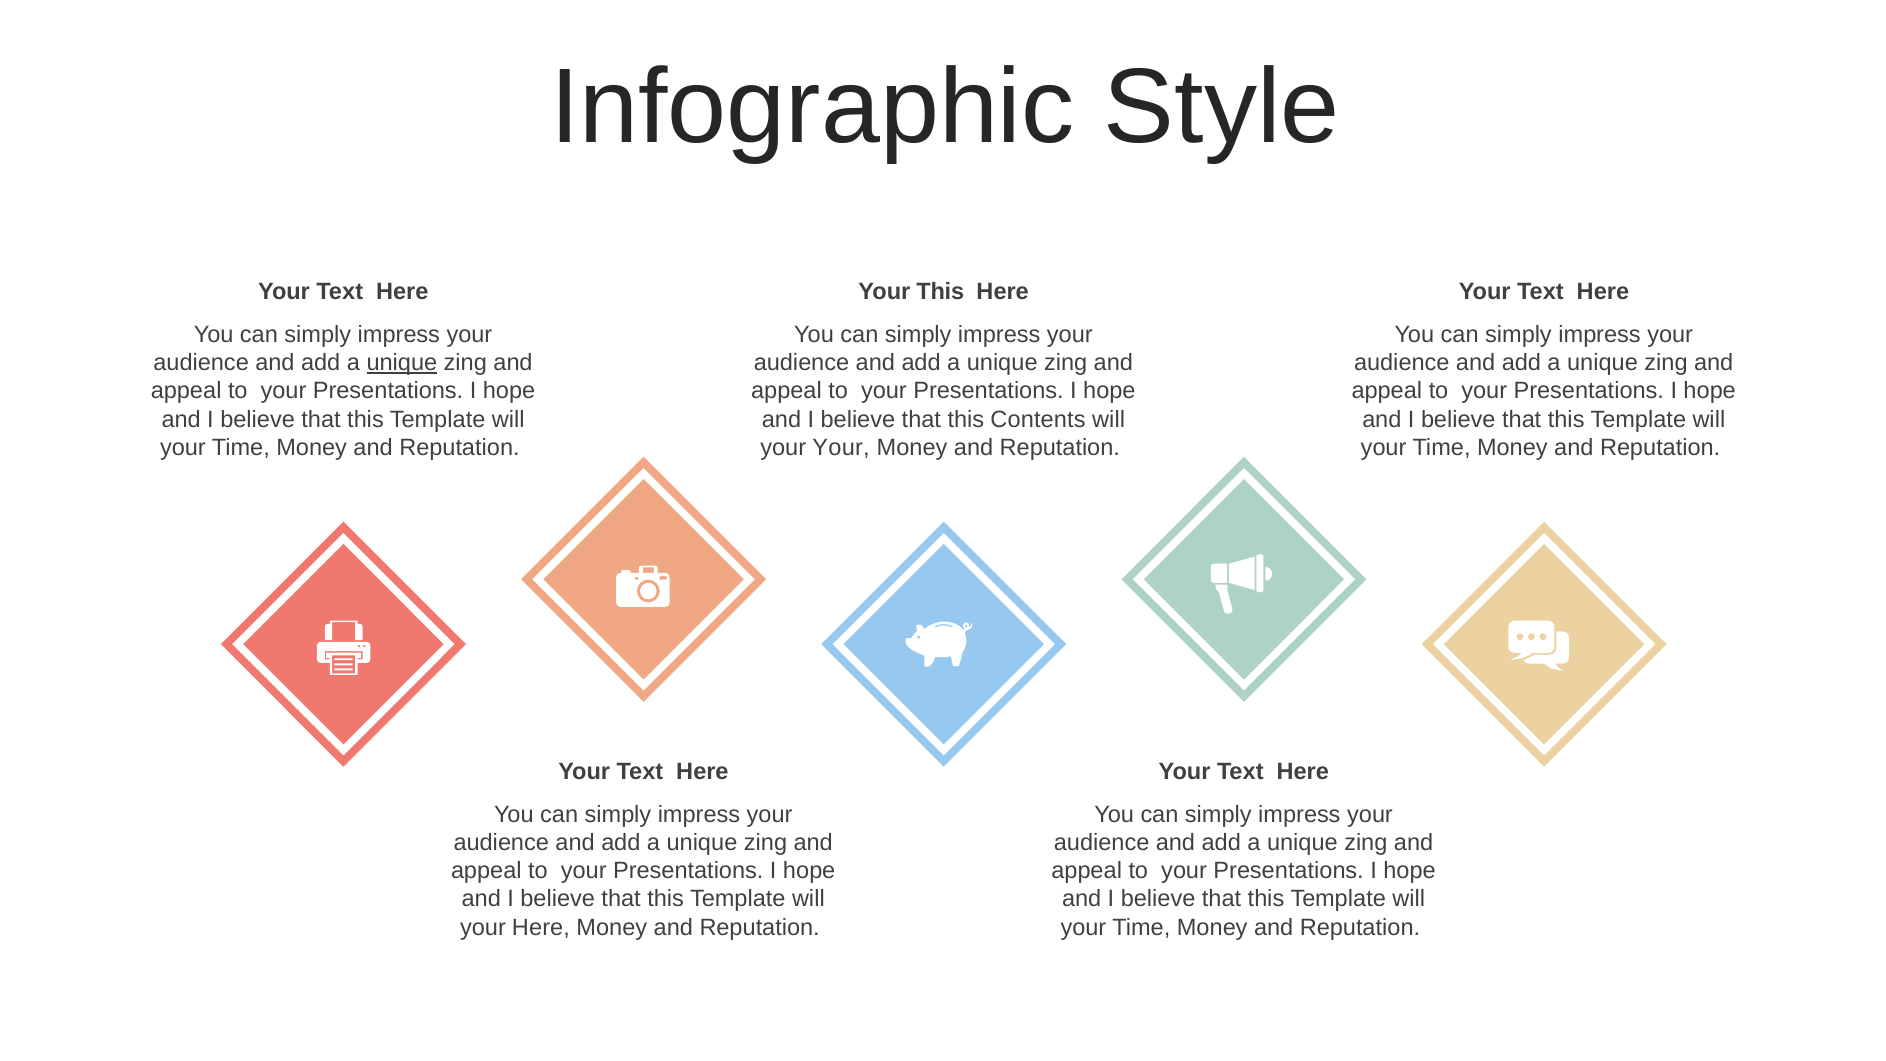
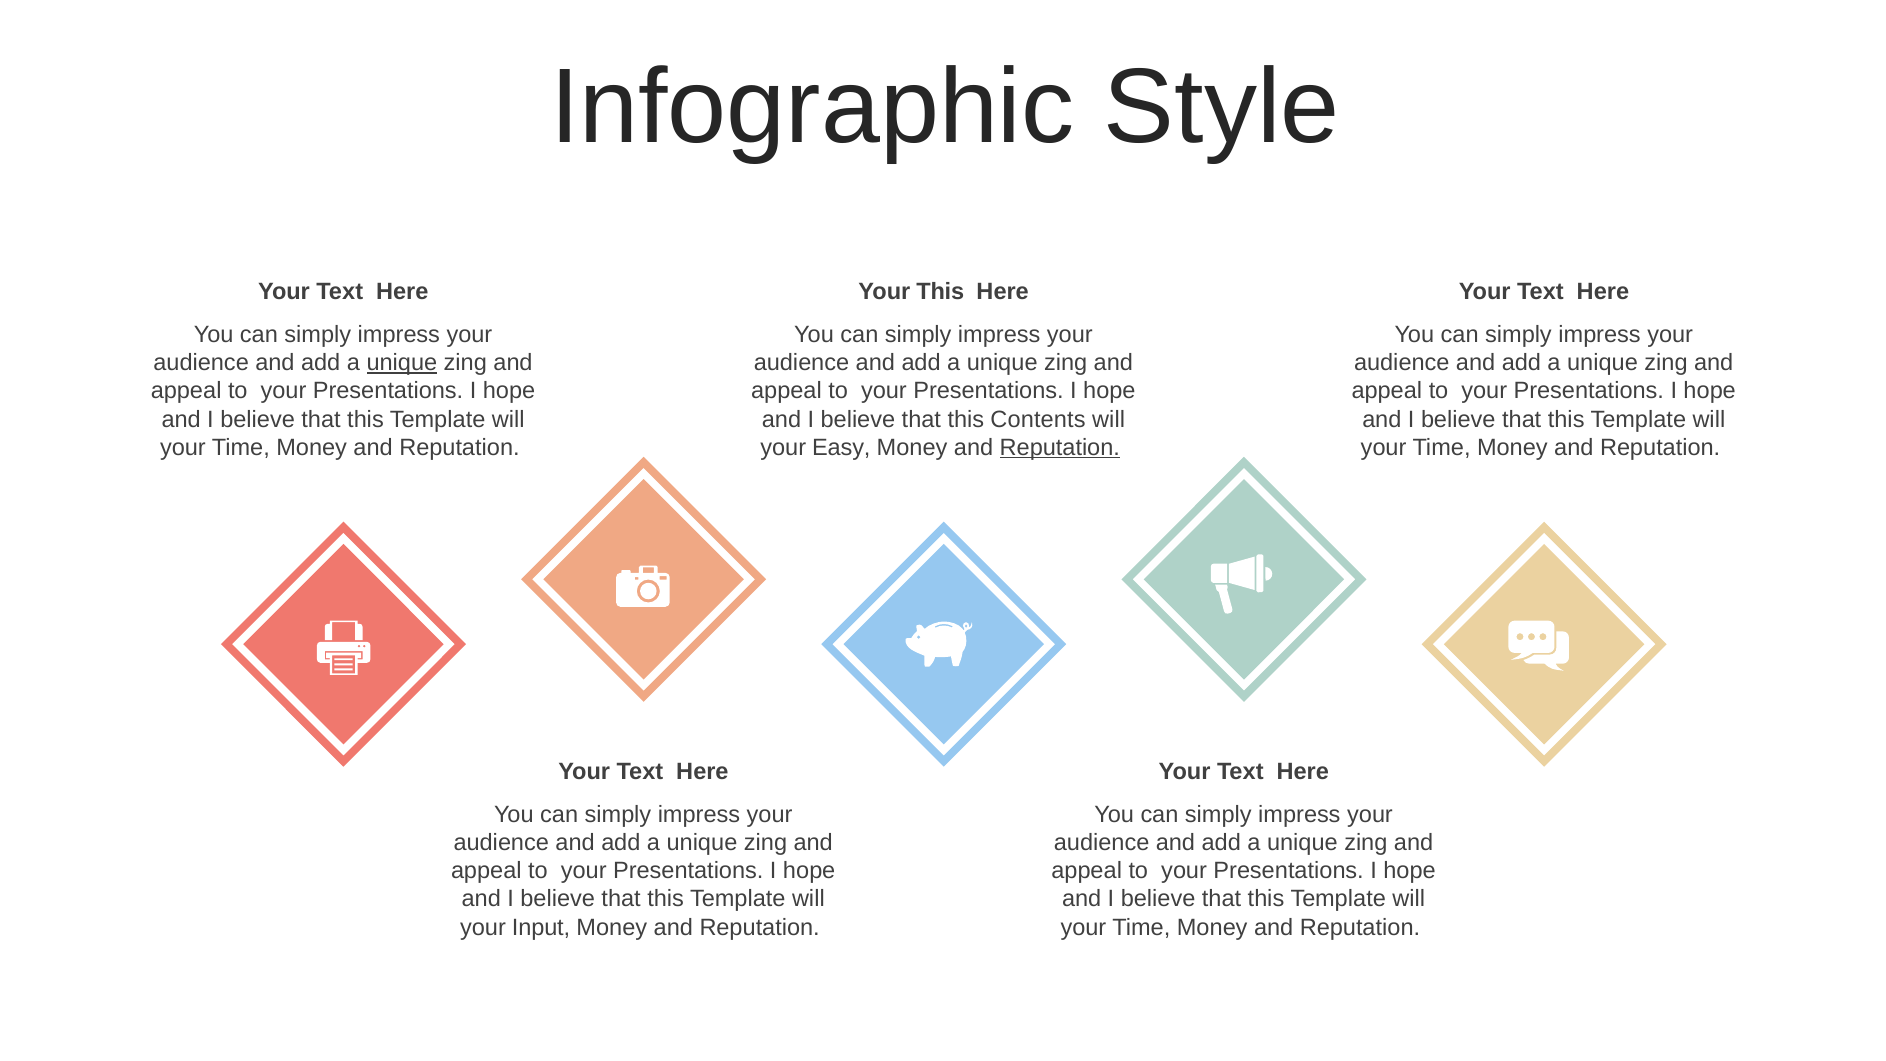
your Your: Your -> Easy (841, 448)
Reputation underline: none -> present (1060, 448)
your Here: Here -> Input (541, 927)
